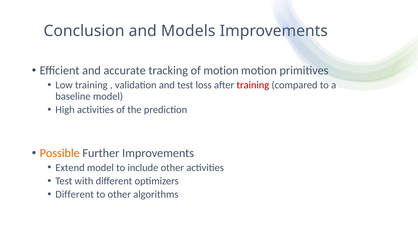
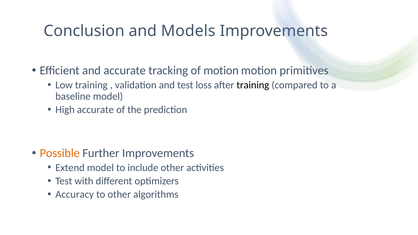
training colour: red -> black (253, 85)
High activities: activities -> accurate (95, 110)
Different: Different -> Accuracy (75, 195)
